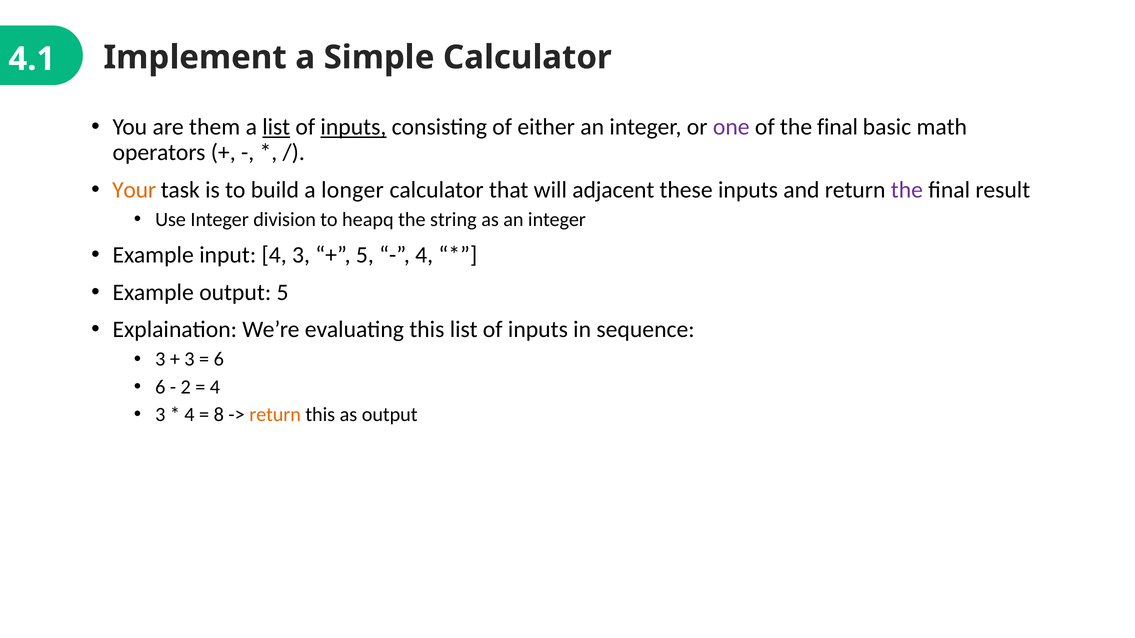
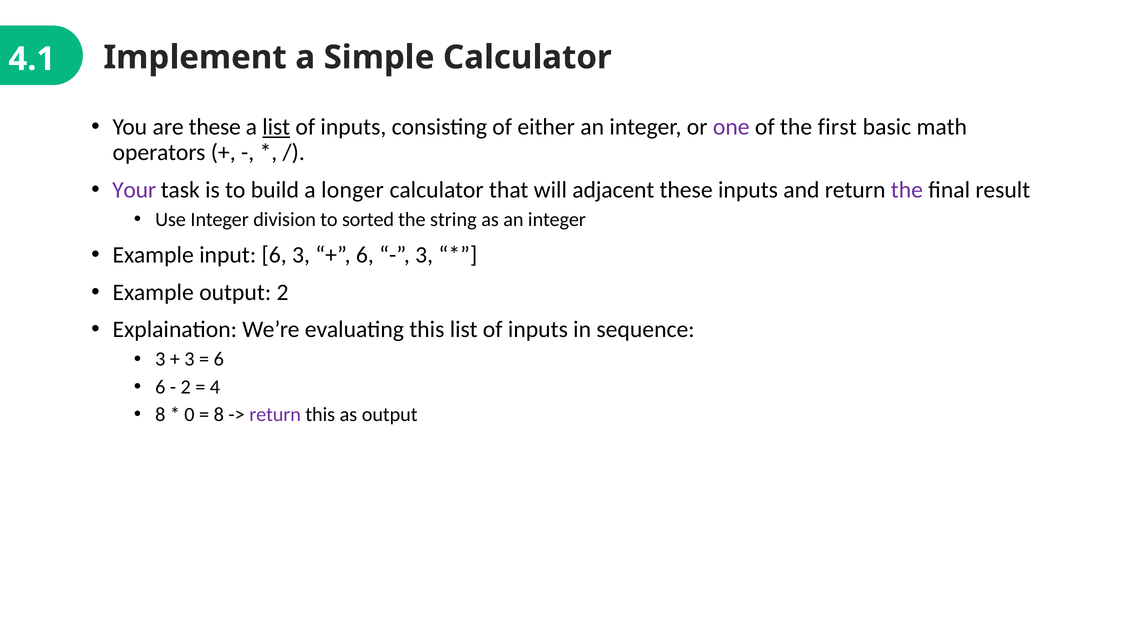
are them: them -> these (215, 127)
inputs underline: present -> none (353, 127)
of the final: final -> first (837, 127)
Your colour: orange -> purple (134, 190)
heapq: heapq -> sorted (368, 220)
input 4: 4 -> 6 (274, 255)
5: 5 -> 6 (365, 255)
4: 4 -> 3 (424, 255)
output 5: 5 -> 2 (283, 292)
3: 3 -> 8 (160, 415)
4: 4 -> 0 (189, 415)
return colour: orange -> purple (275, 415)
